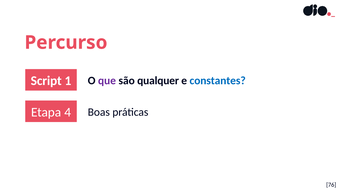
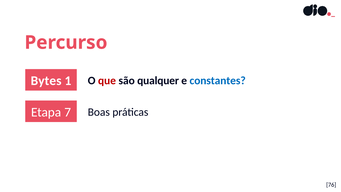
Script: Script -> Bytes (46, 81)
que colour: purple -> red (107, 81)
4: 4 -> 7 (68, 112)
